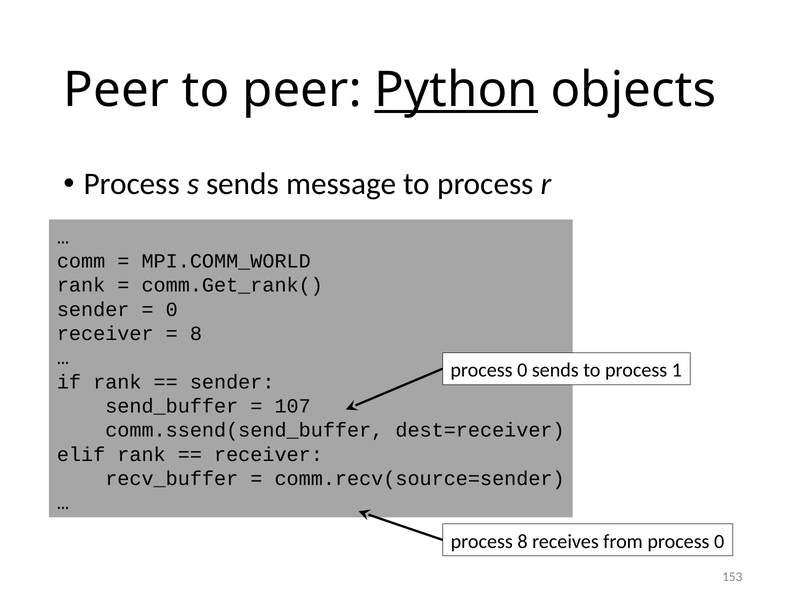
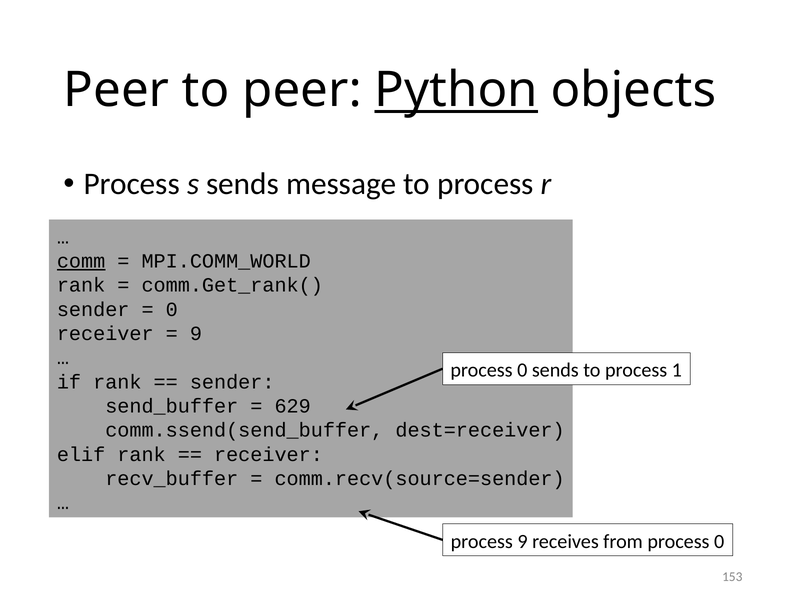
comm underline: none -> present (81, 261)
8: 8 -> 9 (196, 334)
107: 107 -> 629 (293, 406)
process 8: 8 -> 9 (522, 542)
